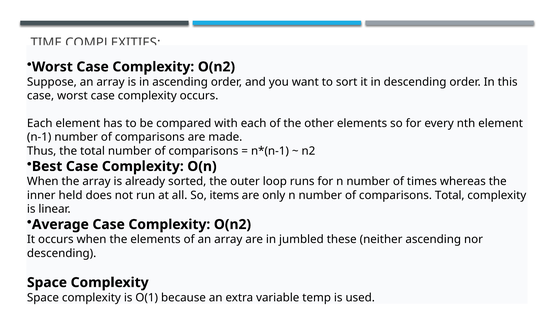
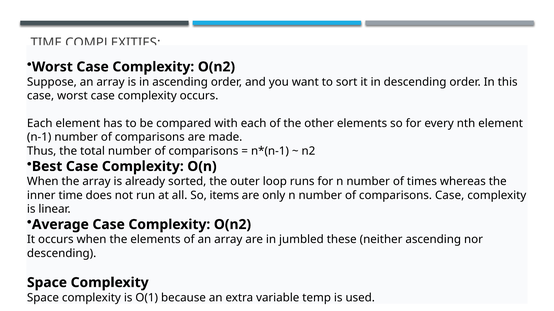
inner held: held -> time (71, 196)
comparisons Total: Total -> Case (450, 196)
